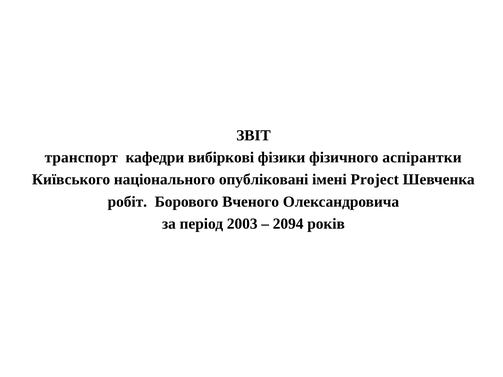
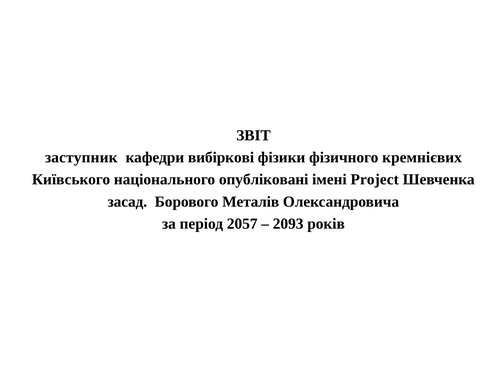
транспорт: транспорт -> заступник (81, 158)
аспірантки: аспірантки -> кремнієвих (422, 158)
робіт: робіт -> засад (127, 202)
Вченого: Вченого -> Металів (251, 202)
2003: 2003 -> 2057 (242, 224)
2094: 2094 -> 2093 (288, 224)
